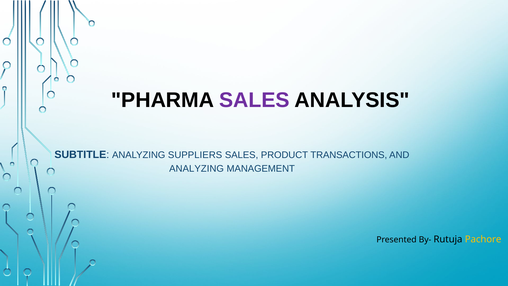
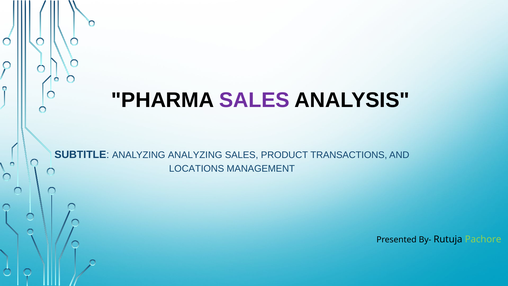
ANALYZING SUPPLIERS: SUPPLIERS -> ANALYZING (195, 155)
ANALYZING: ANALYZING -> LOCATIONS (197, 169)
Pachore colour: yellow -> light green (483, 239)
